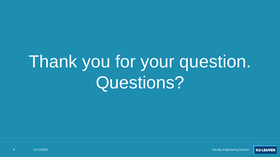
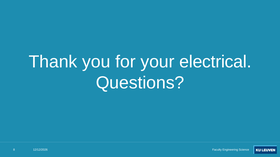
question: question -> electrical (215, 62)
